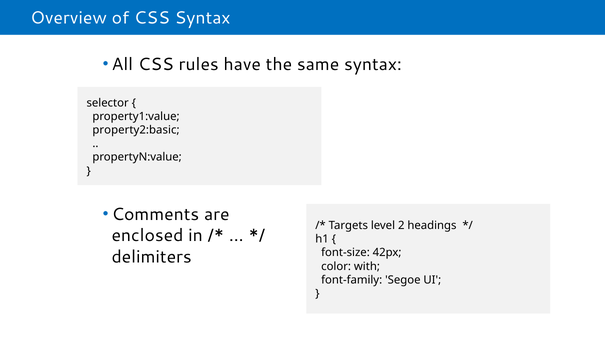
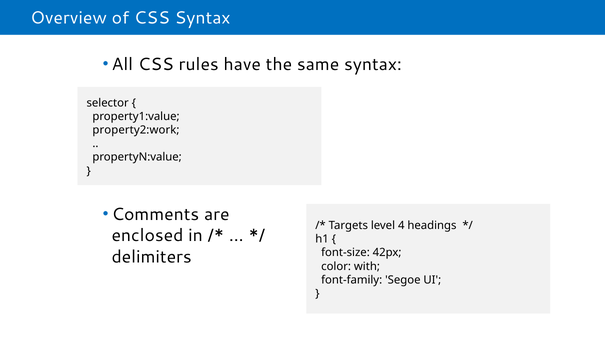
property2:basic: property2:basic -> property2:work (136, 130)
2: 2 -> 4 (401, 226)
